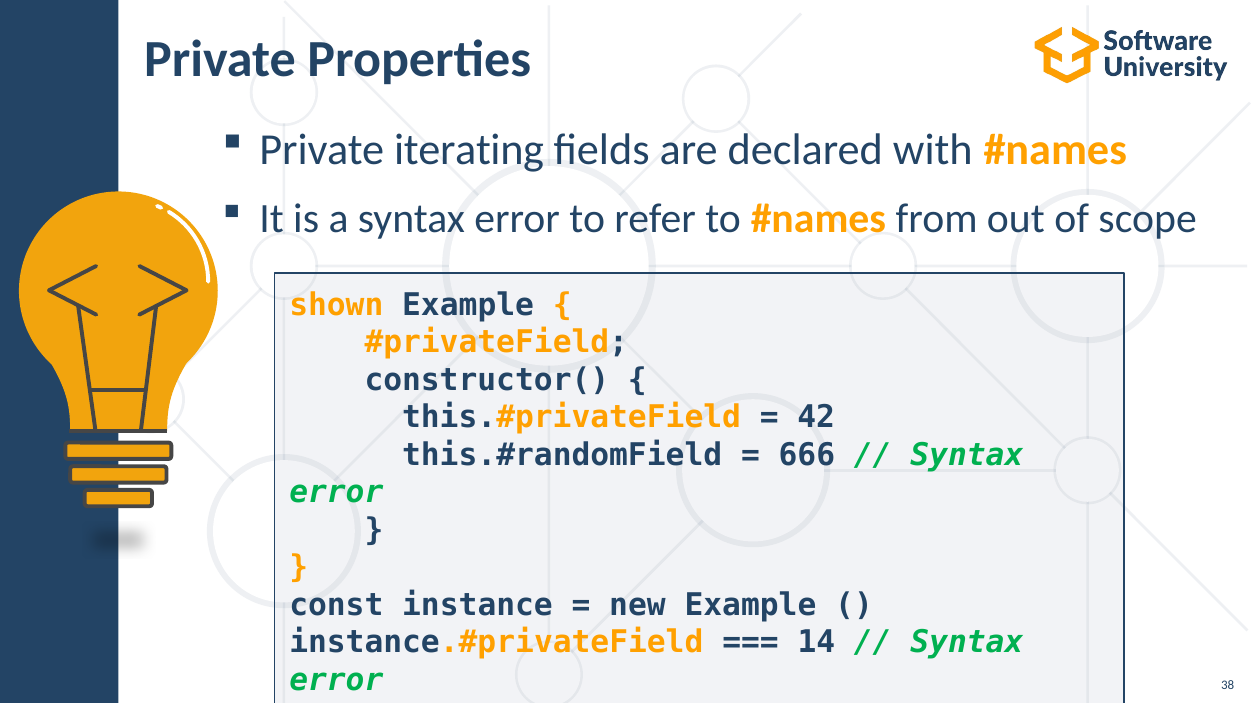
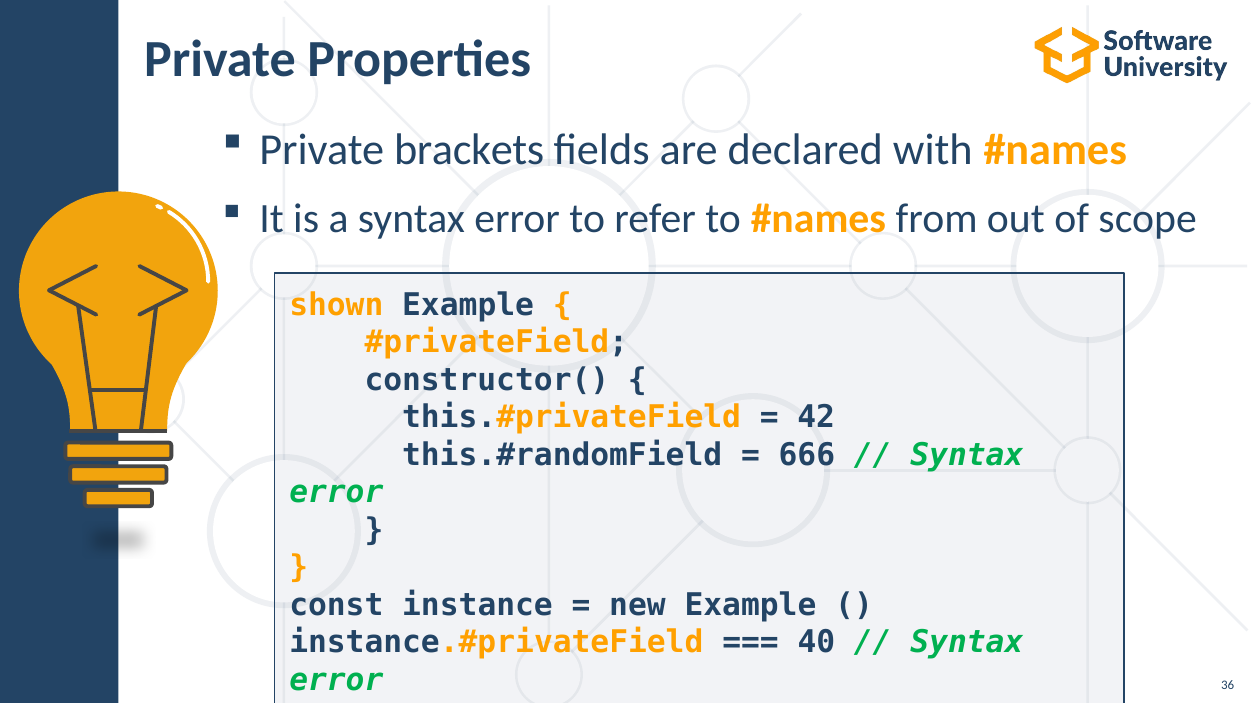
iterating: iterating -> brackets (469, 150)
14: 14 -> 40 (816, 643)
38: 38 -> 36 (1228, 686)
